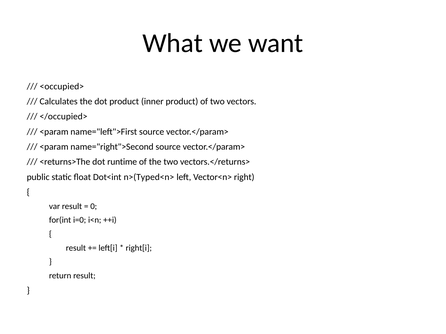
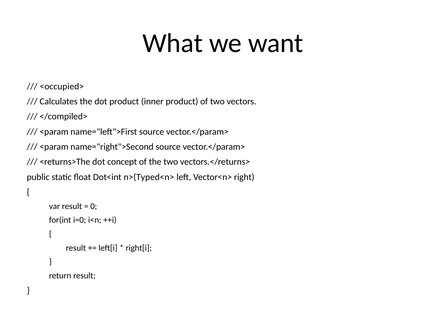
</occupied>: </occupied> -> </compiled> (64, 117)
runtime: runtime -> concept (122, 162)
